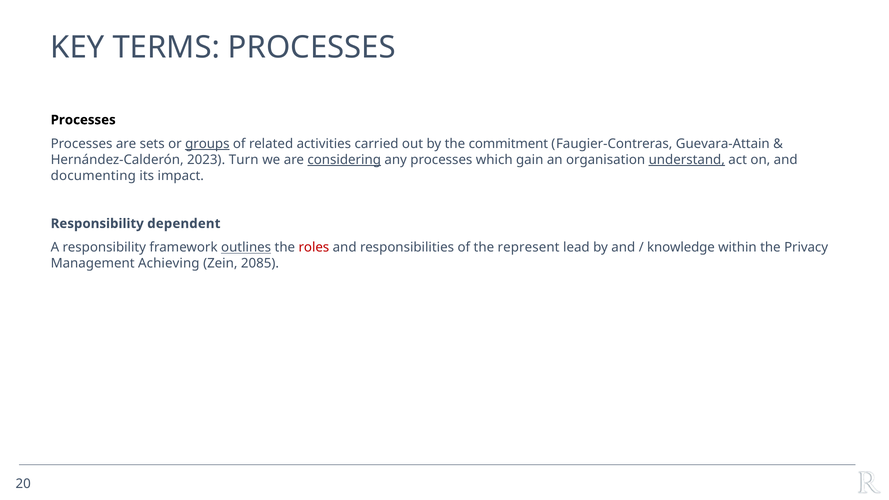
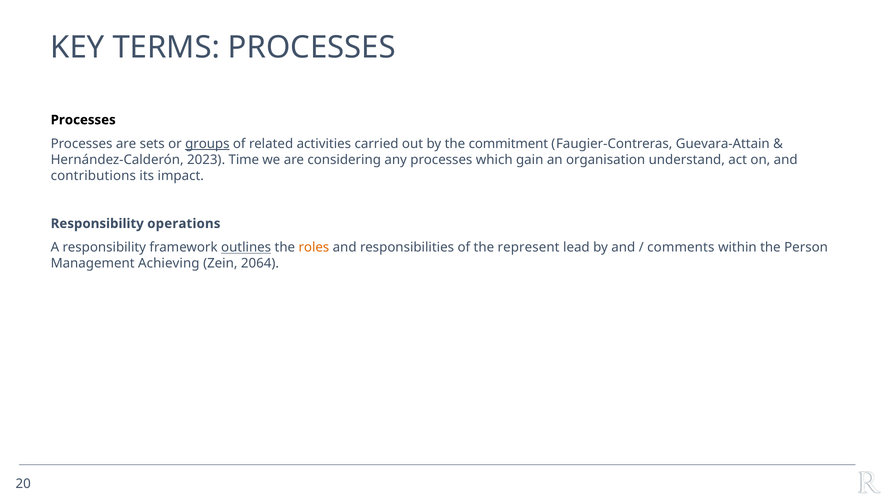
Turn: Turn -> Time (244, 160)
considering underline: present -> none (344, 160)
understand underline: present -> none (687, 160)
documenting: documenting -> contributions (93, 176)
dependent: dependent -> operations (184, 224)
roles colour: red -> orange (314, 248)
knowledge: knowledge -> comments (681, 248)
Privacy: Privacy -> Person (806, 248)
2085: 2085 -> 2064 (260, 264)
